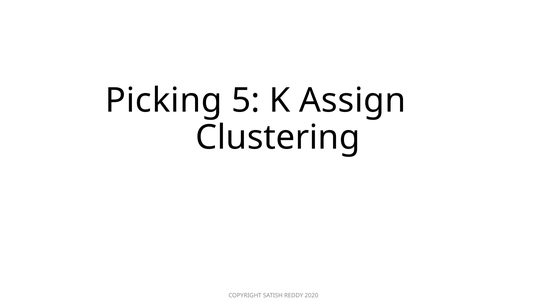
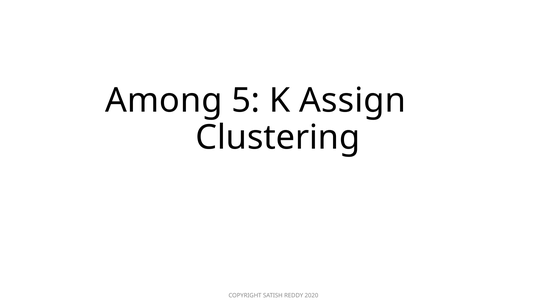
Picking: Picking -> Among (164, 101)
